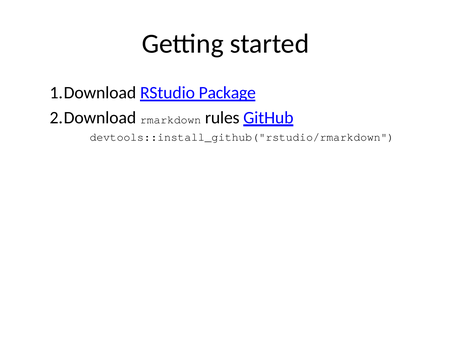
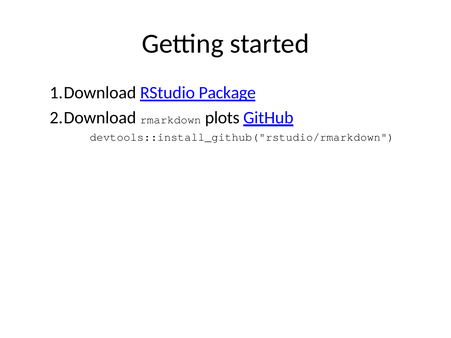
rules: rules -> plots (222, 118)
